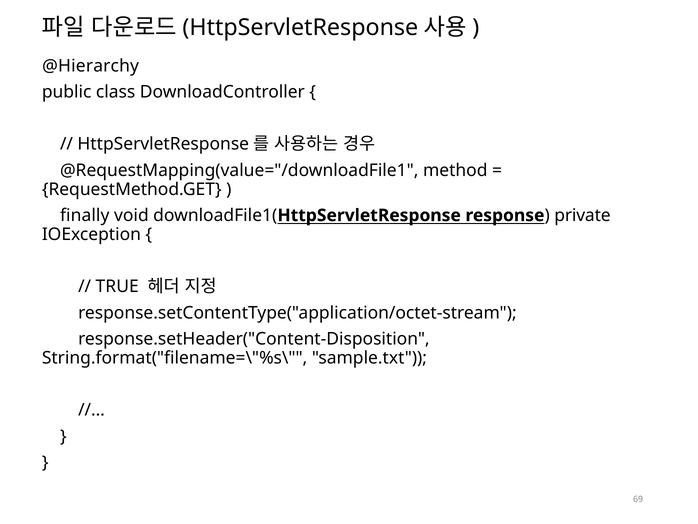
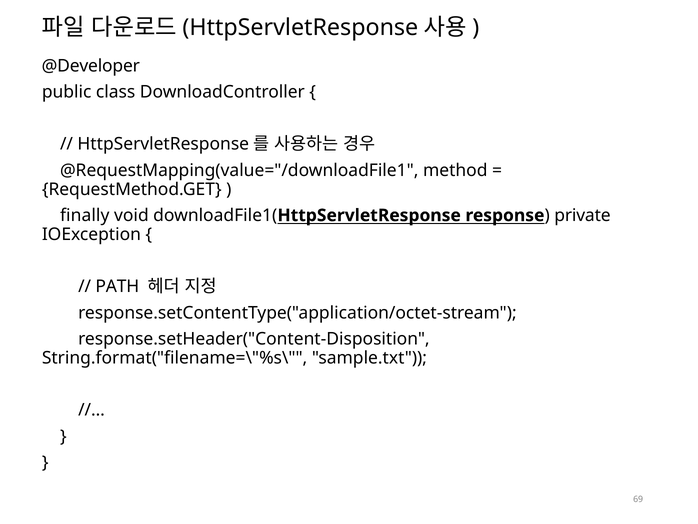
@Hierarchy: @Hierarchy -> @Developer (91, 66)
TRUE: TRUE -> PATH (117, 286)
